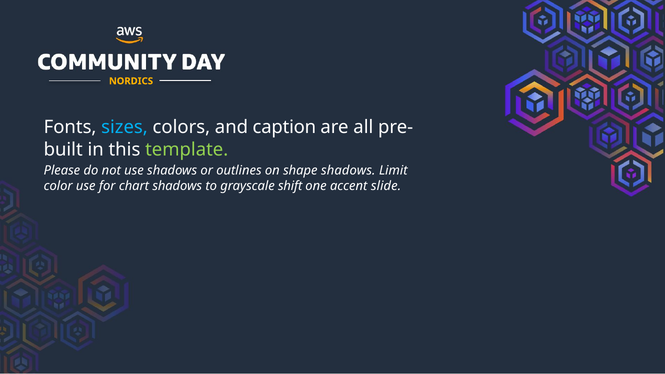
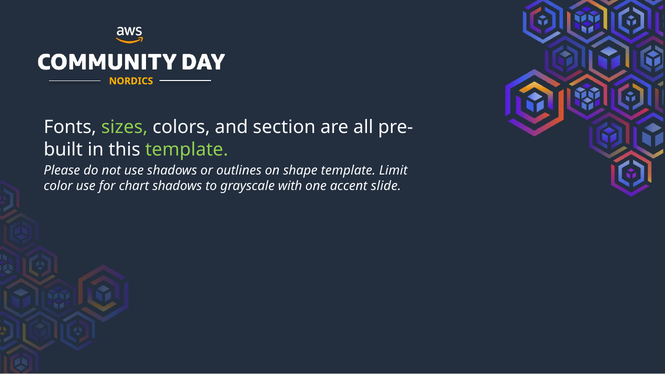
sizes colour: light blue -> light green (125, 127)
caption: caption -> section (284, 127)
shape shadows: shadows -> template (348, 171)
shift: shift -> with (290, 186)
